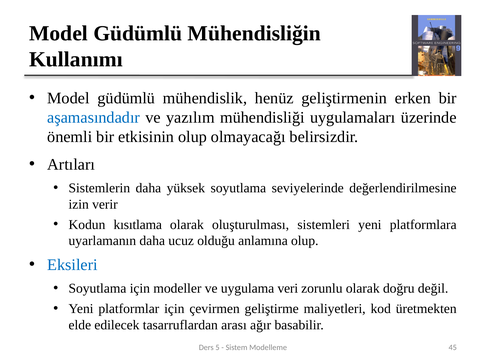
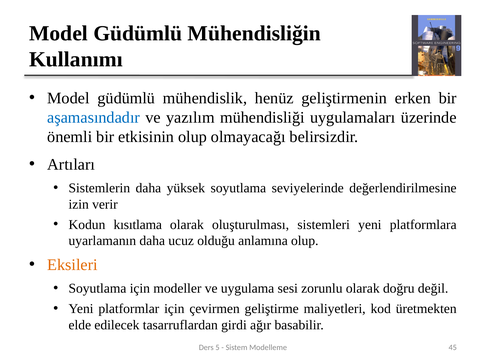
Eksileri colour: blue -> orange (72, 265)
veri: veri -> sesi (288, 289)
arası: arası -> girdi (234, 325)
